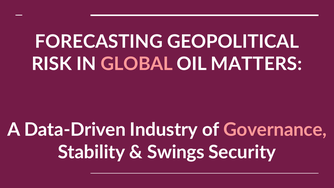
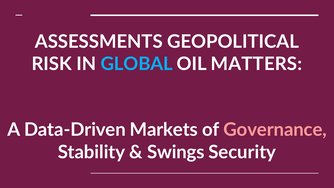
FORECASTING: FORECASTING -> ASSESSMENTS (99, 42)
GLOBAL colour: pink -> light blue (137, 64)
Industry: Industry -> Markets (164, 130)
